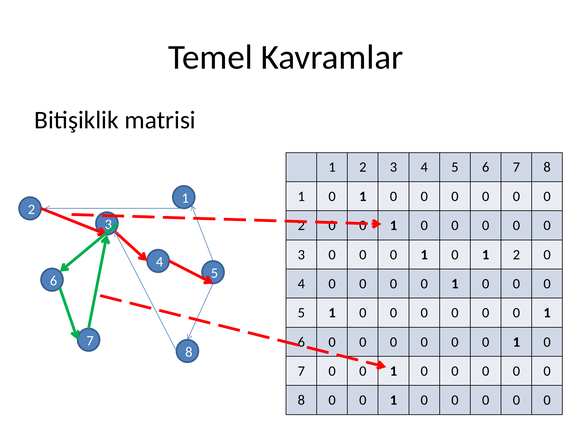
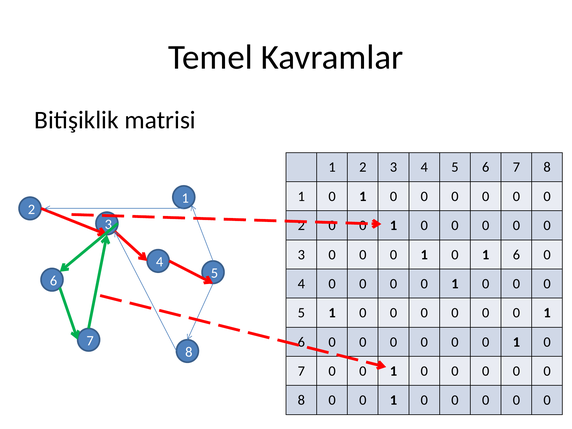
1 0 1 2: 2 -> 6 (516, 255)
